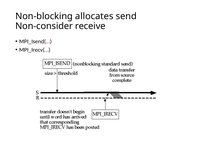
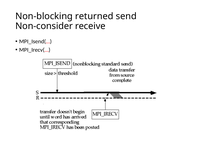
allocates: allocates -> returned (94, 16)
